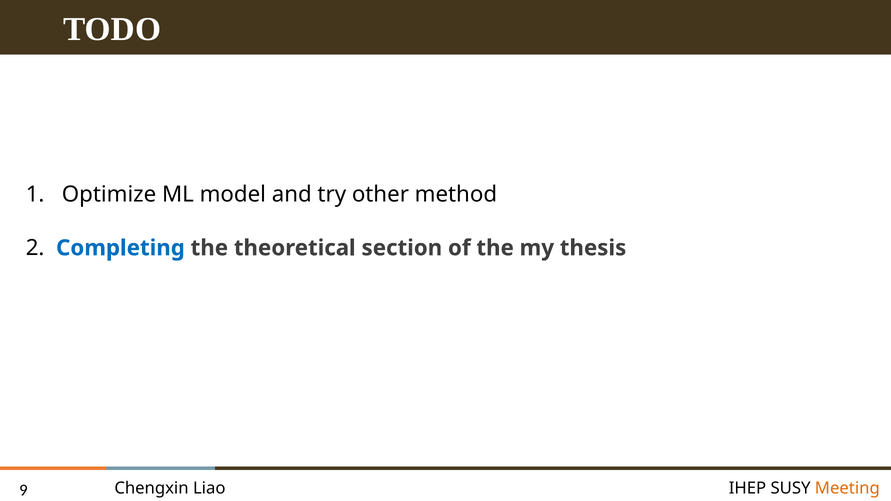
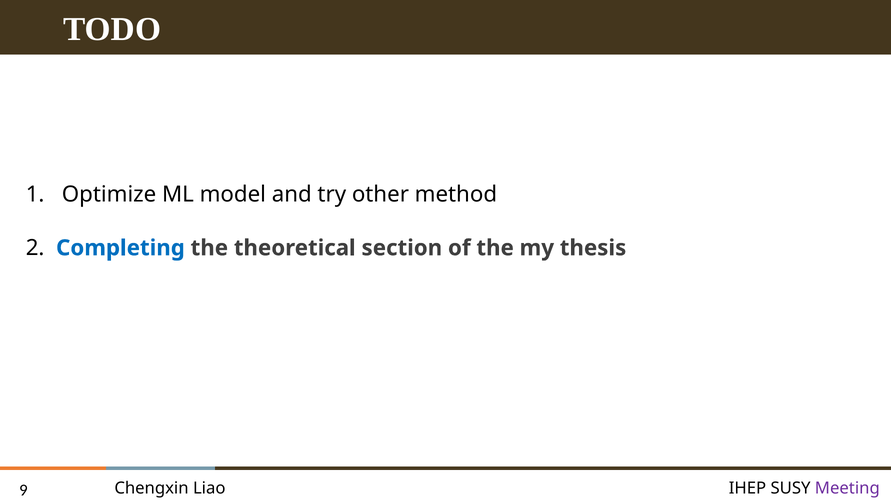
Meeting colour: orange -> purple (847, 489)
